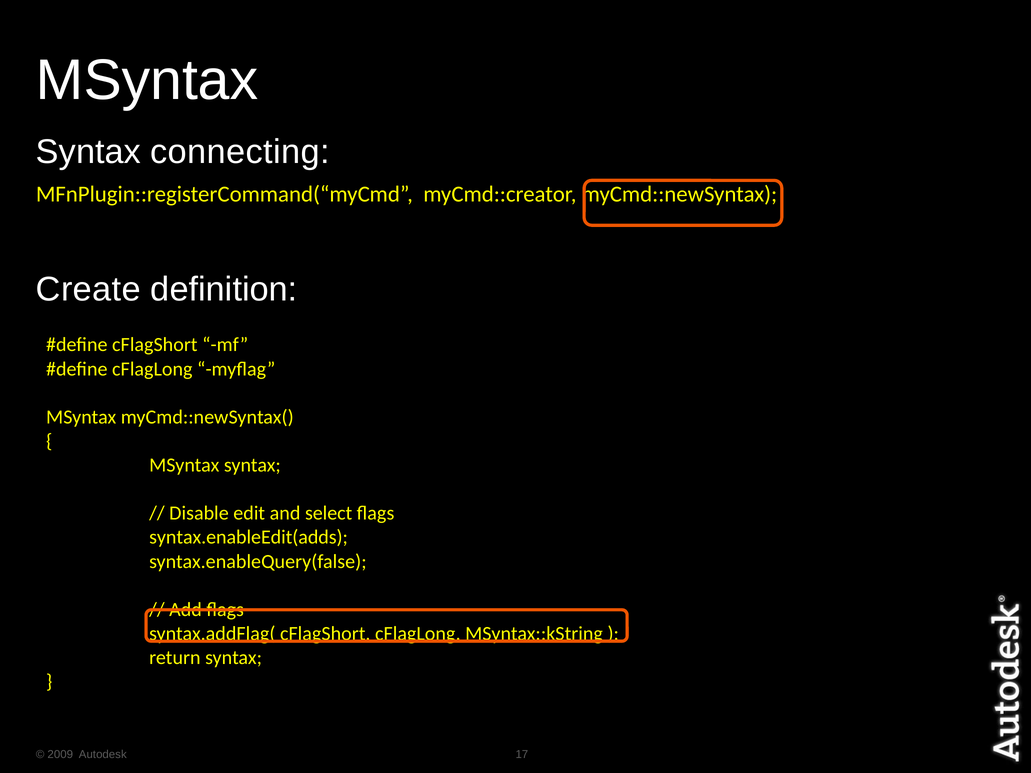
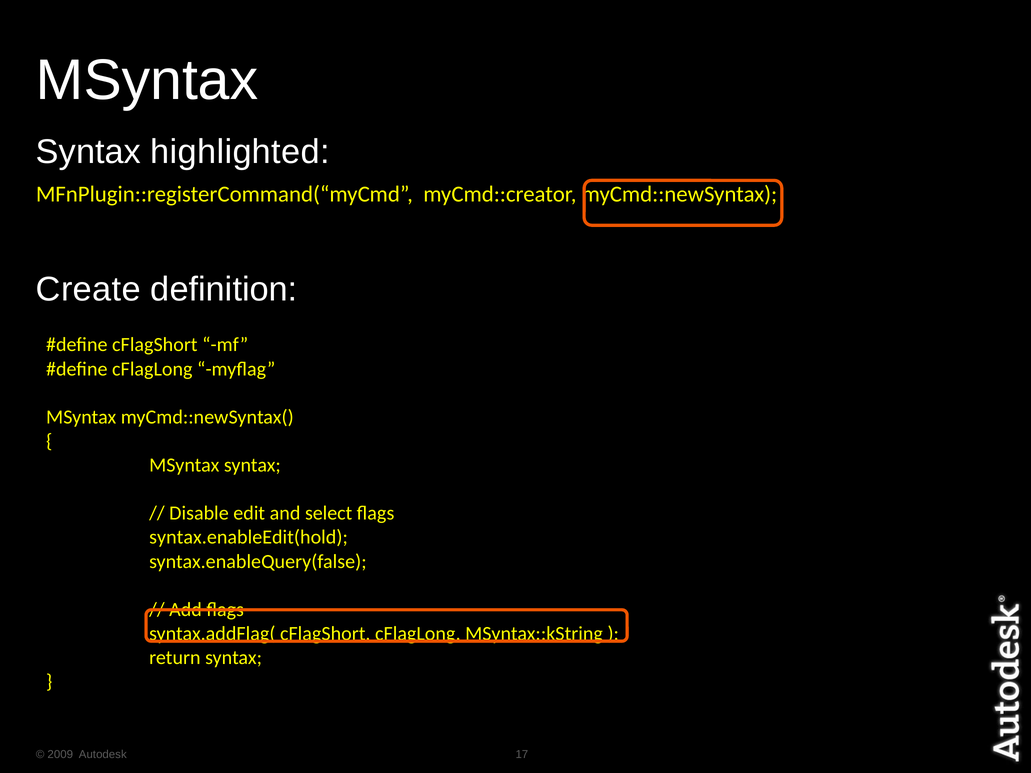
connecting: connecting -> highlighted (240, 152)
syntax.enableEdit(adds: syntax.enableEdit(adds -> syntax.enableEdit(hold (249, 537)
